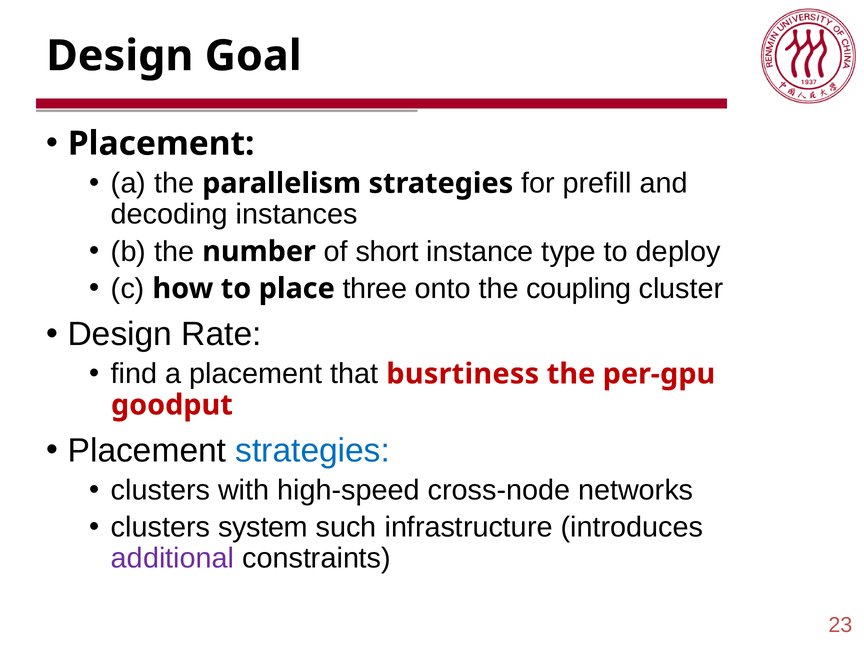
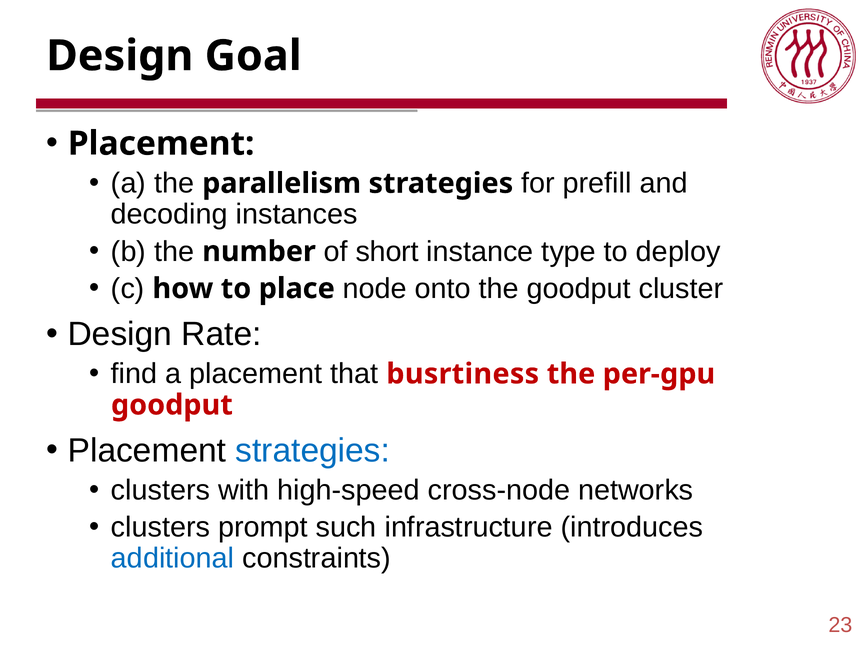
three: three -> node (375, 289)
the coupling: coupling -> goodput (579, 289)
system: system -> prompt (263, 527)
additional colour: purple -> blue (173, 558)
